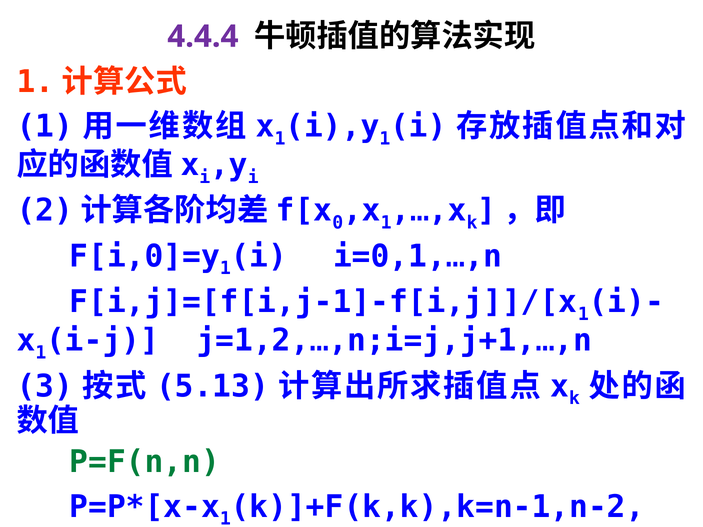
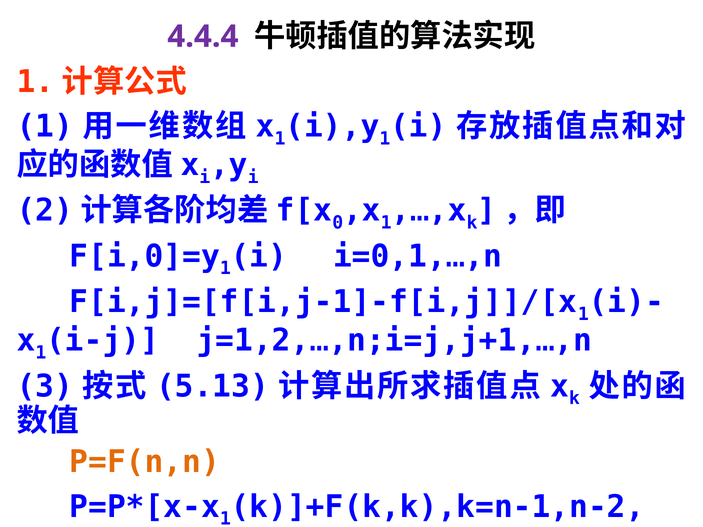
P=F(n,n colour: green -> orange (145, 462)
